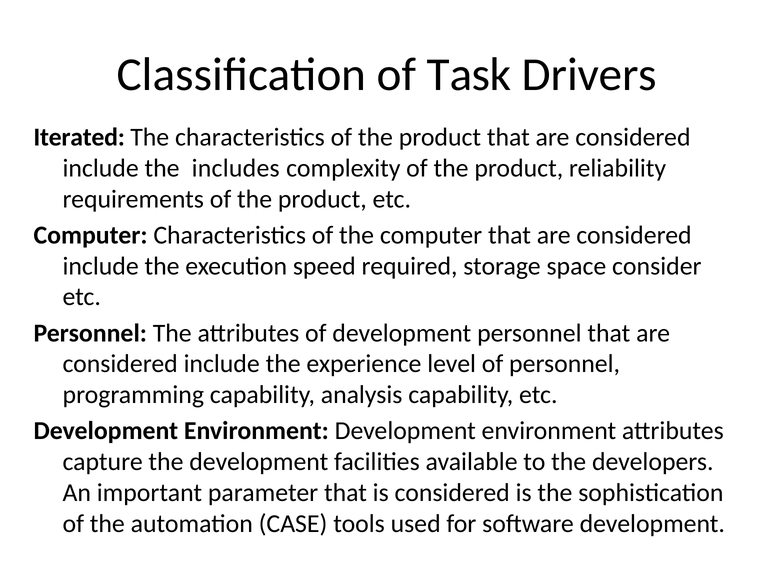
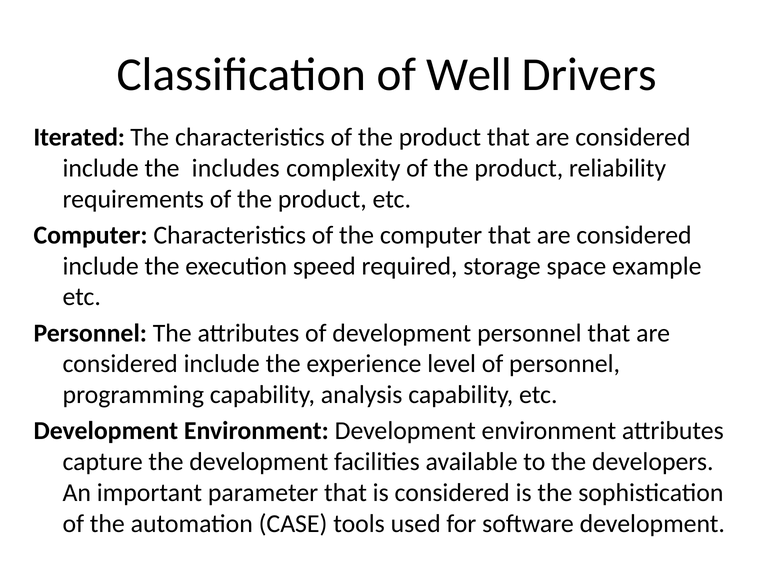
Task: Task -> Well (469, 75)
consider: consider -> example (657, 266)
